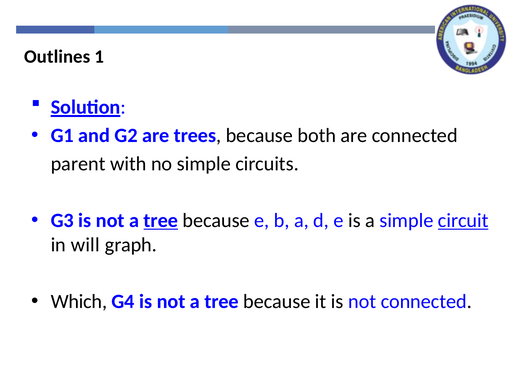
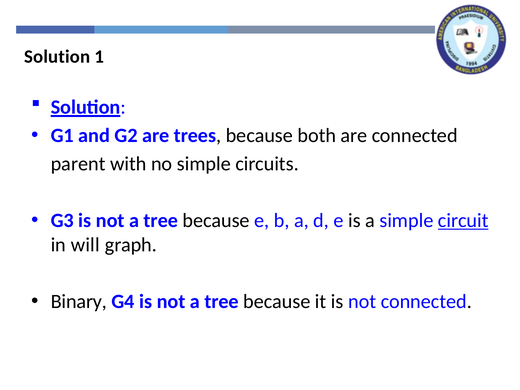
Outlines: Outlines -> Solution (57, 57)
tree underline: present -> none (161, 221)
Which: Which -> Binary (79, 301)
